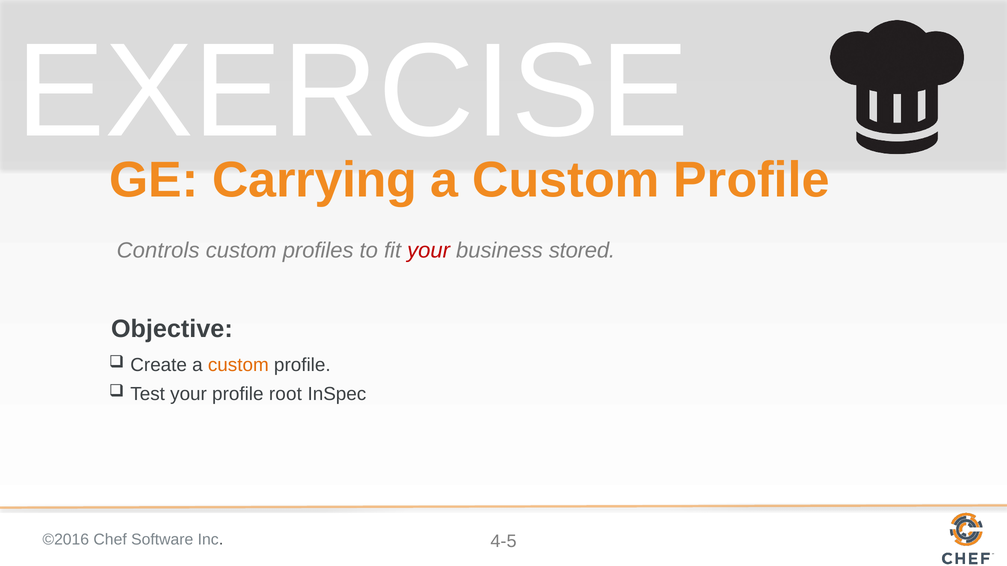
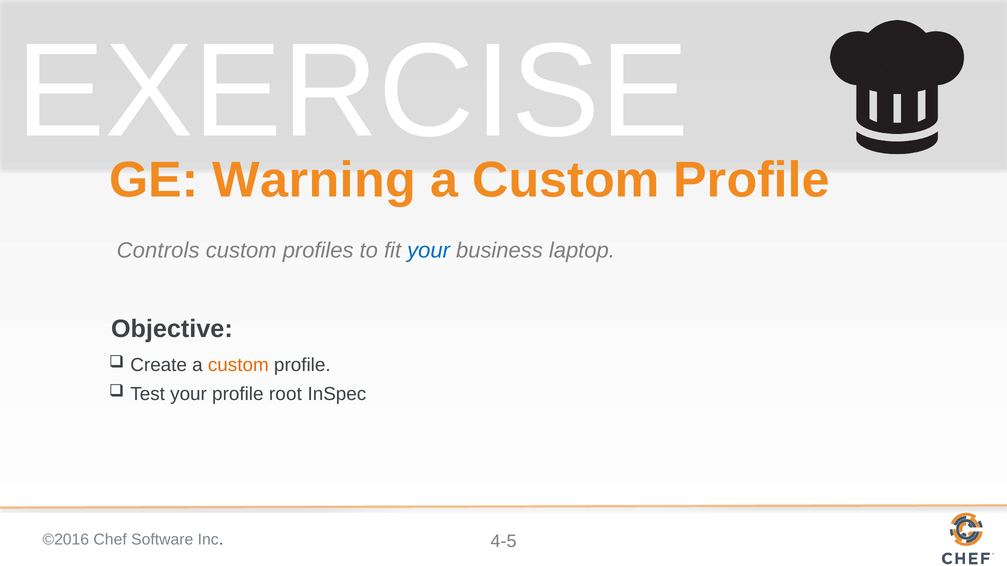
Carrying: Carrying -> Warning (314, 180)
your colour: red -> blue (429, 251)
stored: stored -> laptop (582, 251)
